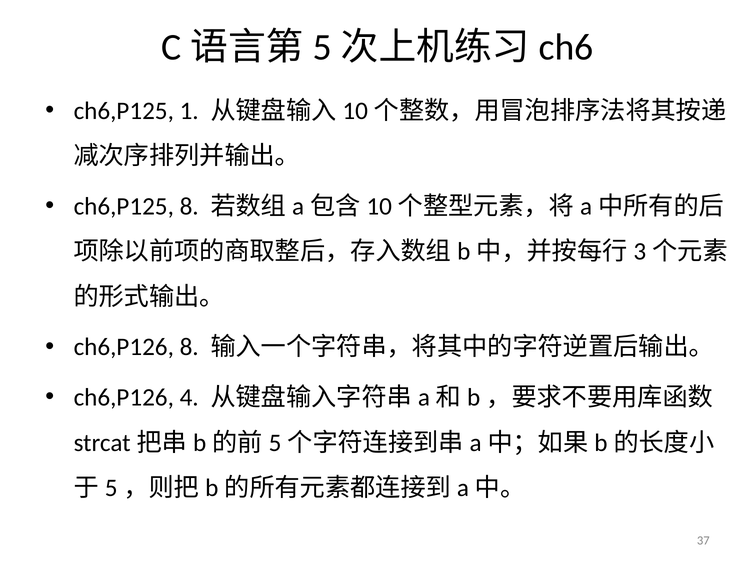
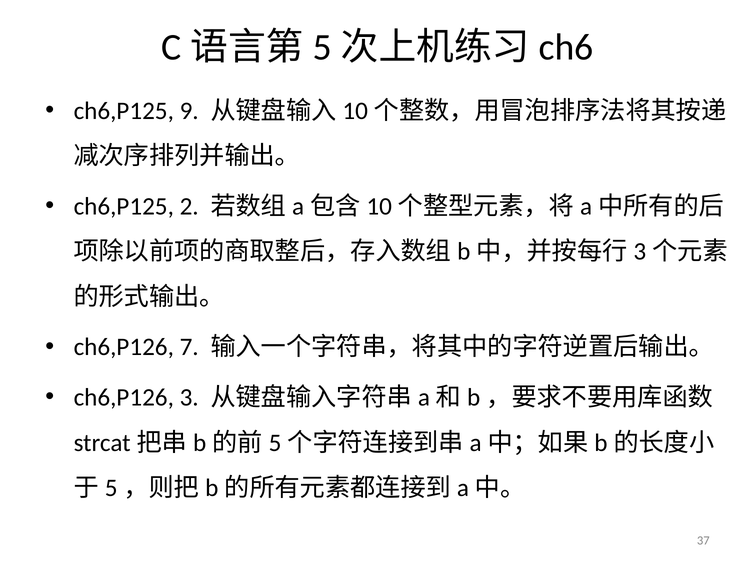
1: 1 -> 9 (189, 111)
ch6,P125 8: 8 -> 2 (189, 206)
ch6,P126 8: 8 -> 7 (189, 347)
4: 4 -> 3 (189, 398)
